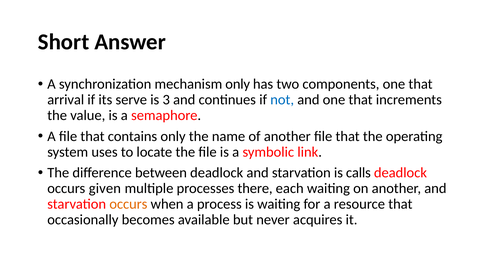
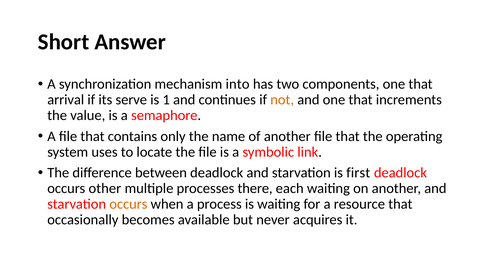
mechanism only: only -> into (238, 84)
3: 3 -> 1 (166, 100)
not colour: blue -> orange (282, 100)
calls: calls -> first (358, 173)
given: given -> other (105, 189)
